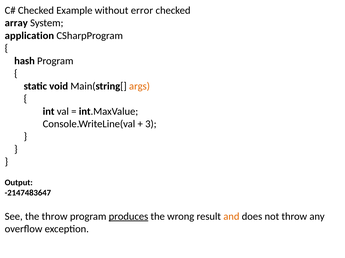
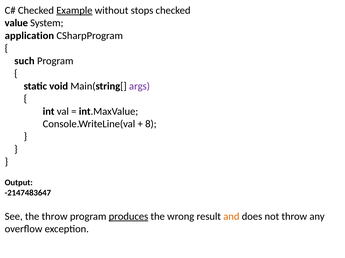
Example underline: none -> present (74, 10)
error: error -> stops (142, 10)
array: array -> value (16, 23)
hash: hash -> such (24, 61)
args colour: orange -> purple (139, 86)
3: 3 -> 8 (151, 124)
